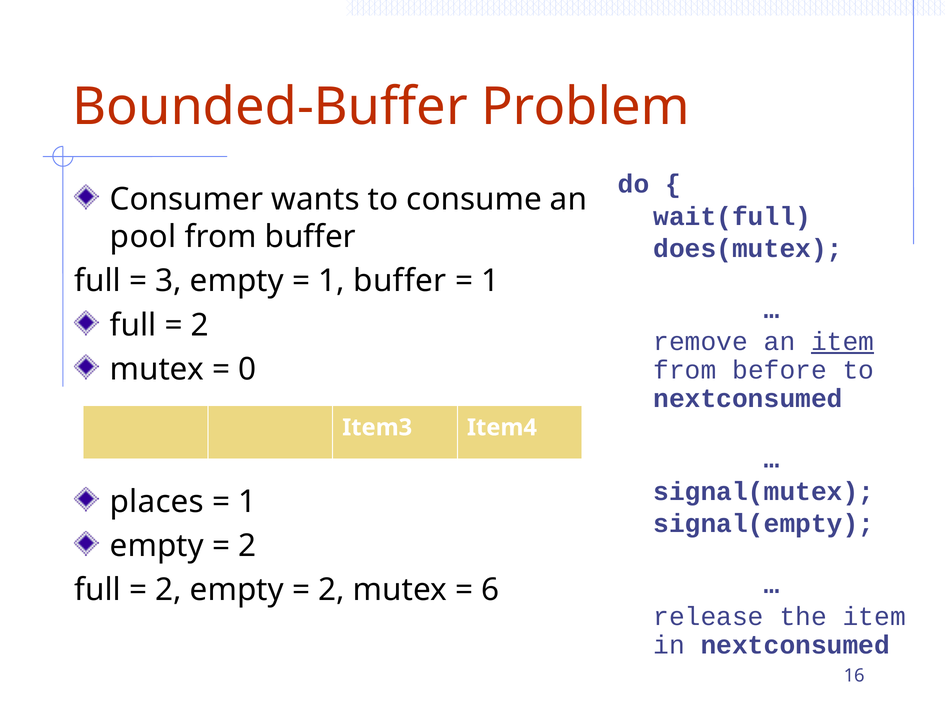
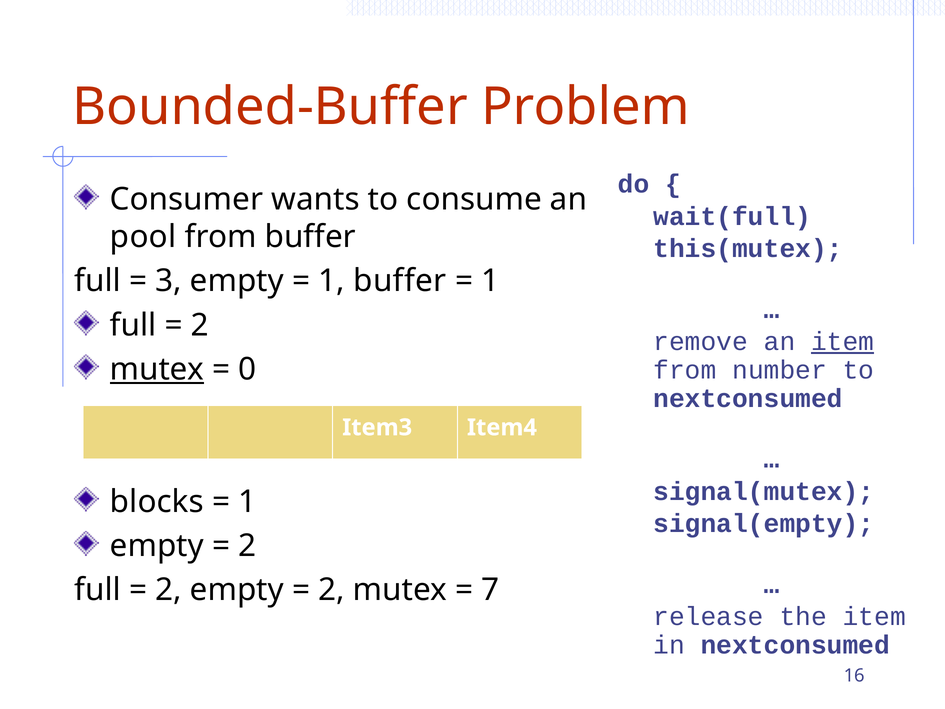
does(mutex: does(mutex -> this(mutex (748, 249)
before: before -> number (780, 370)
mutex underline: none -> present (157, 369)
places: places -> blocks (157, 501)
6: 6 -> 7 (490, 590)
